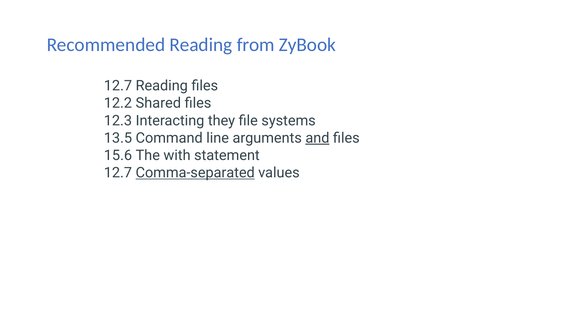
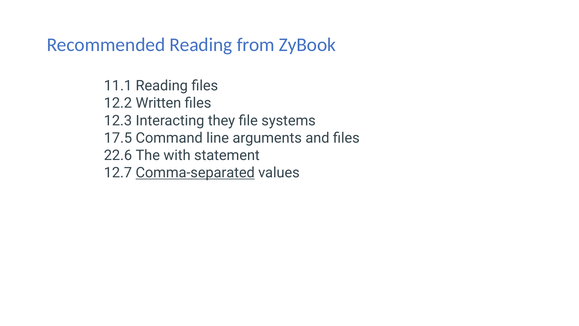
12.7: 12.7 -> 11.1 (118, 86)
Shared: Shared -> Written (158, 103)
13.5: 13.5 -> 17.5 (118, 138)
and underline: present -> none (317, 138)
15.6: 15.6 -> 22.6 (118, 155)
